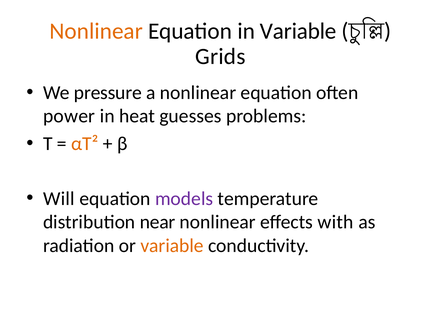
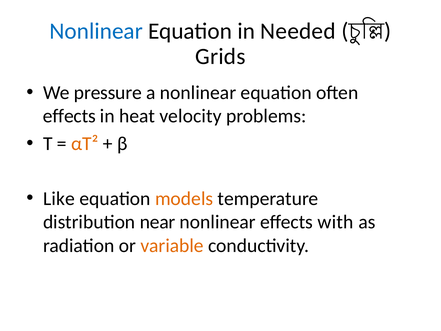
Nonlinear colour: orange -> blue (96, 31)
in Variable: Variable -> Needed (298, 31)
power: power -> effects (69, 116)
guesses: guesses -> velocity (190, 116)
Will: Will -> Like (59, 198)
models colour: purple -> orange (184, 198)
